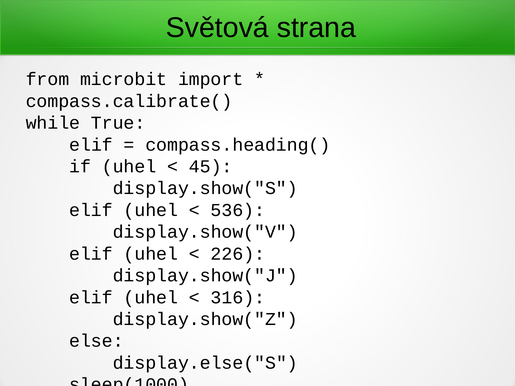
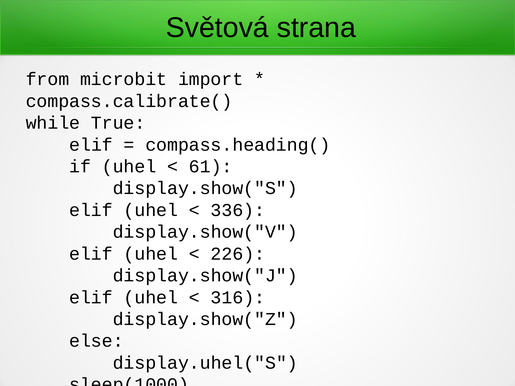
45: 45 -> 61 (211, 167)
536: 536 -> 336 (238, 210)
display.else("S: display.else("S -> display.uhel("S (205, 363)
